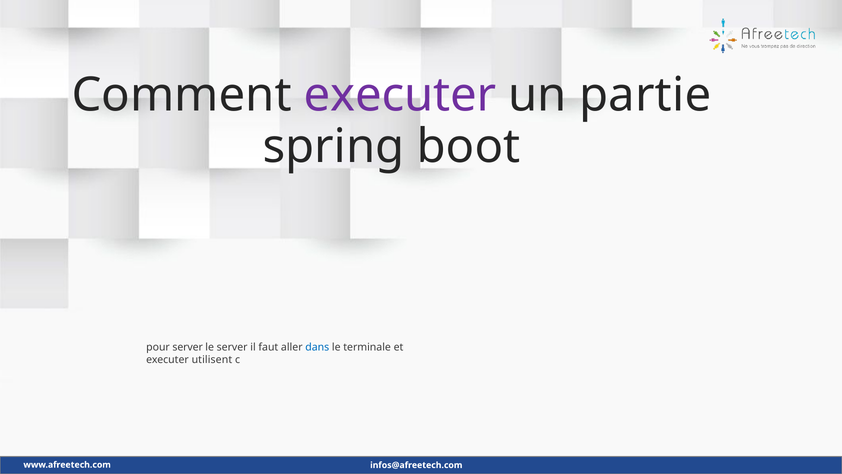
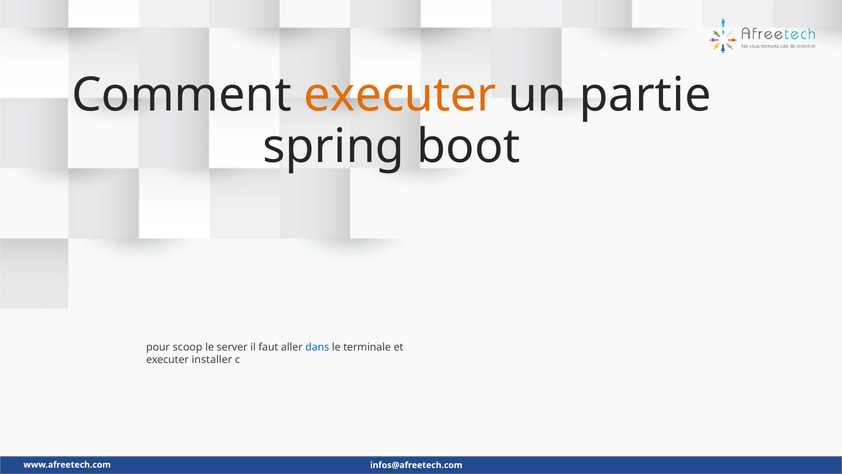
executer colour: purple -> orange (400, 95)
pour server: server -> scoop (188, 347)
utilisent: utilisent -> installer (212, 359)
